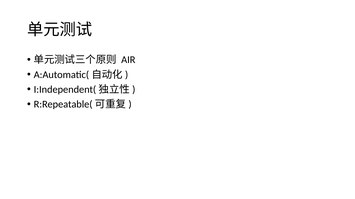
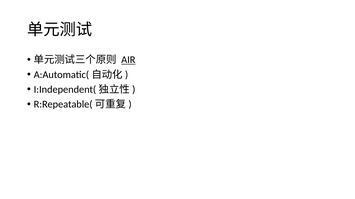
AIR underline: none -> present (128, 60)
